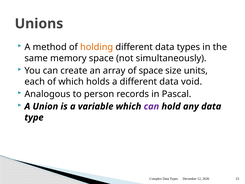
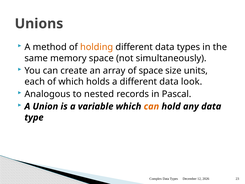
void: void -> look (192, 82)
person: person -> nested (99, 94)
can colour: purple -> orange (151, 106)
